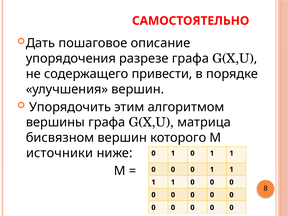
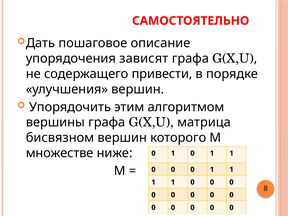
разрезе: разрезе -> зависят (144, 59)
источники: источники -> множестве (60, 153)
